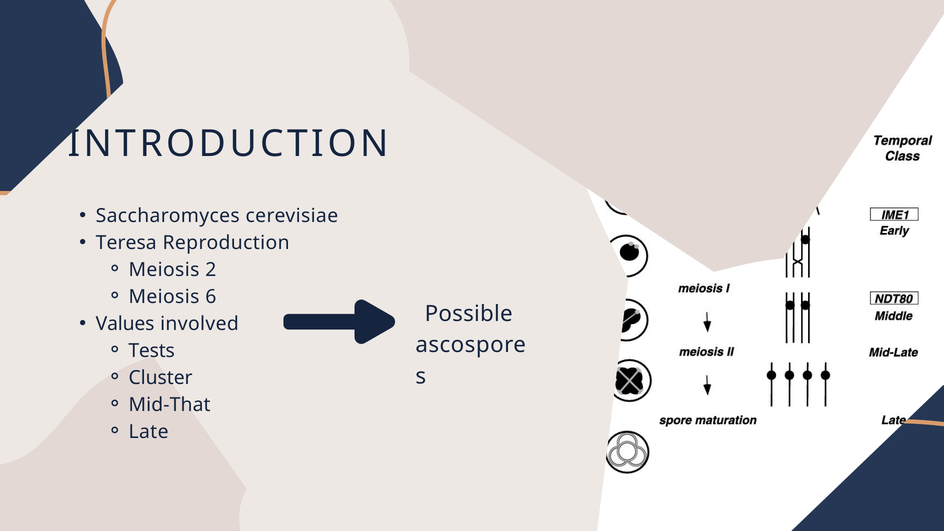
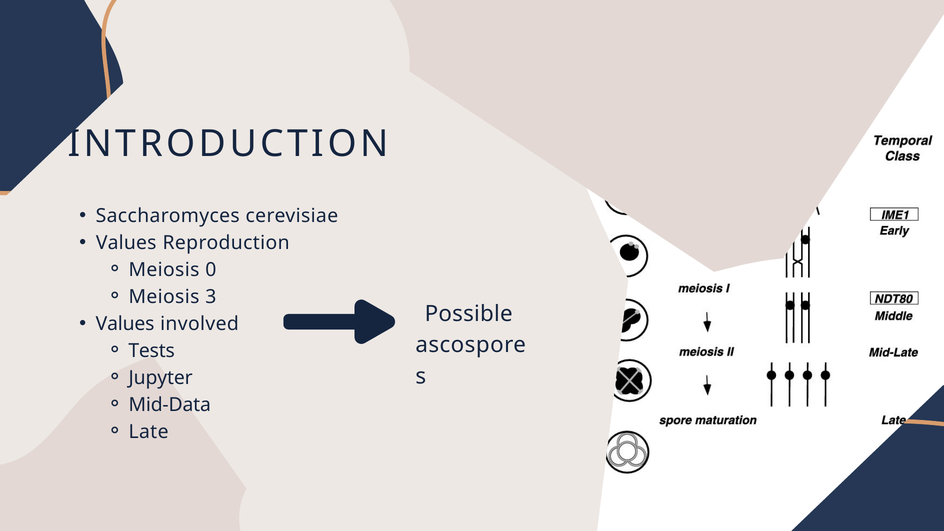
Teresa: Teresa -> Values (126, 243)
2: 2 -> 0 (211, 270)
6: 6 -> 3 (211, 297)
Cluster: Cluster -> Jupyter (161, 378)
Mid-That: Mid-That -> Mid-Data (170, 405)
